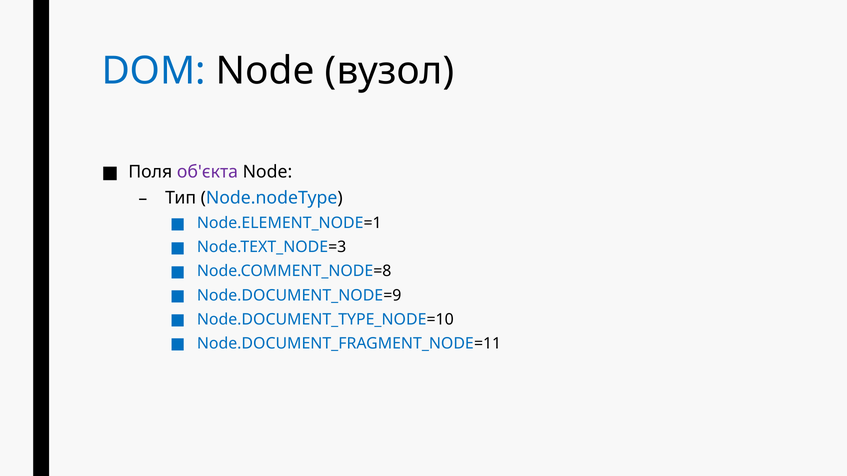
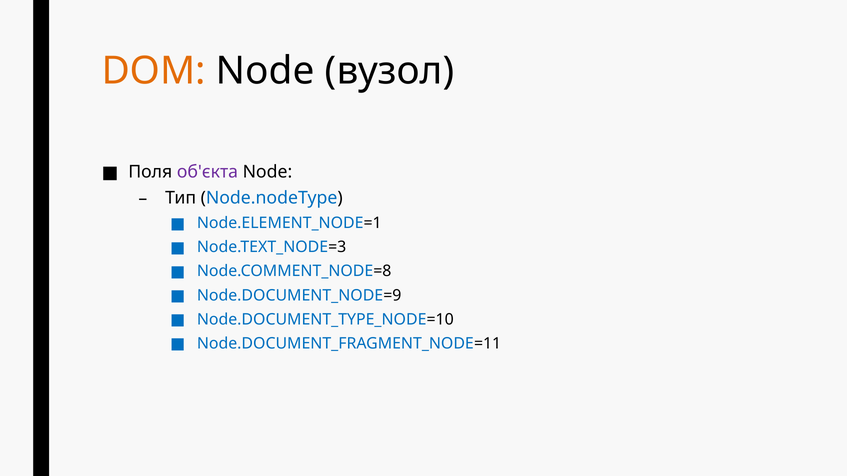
DOM colour: blue -> orange (154, 71)
